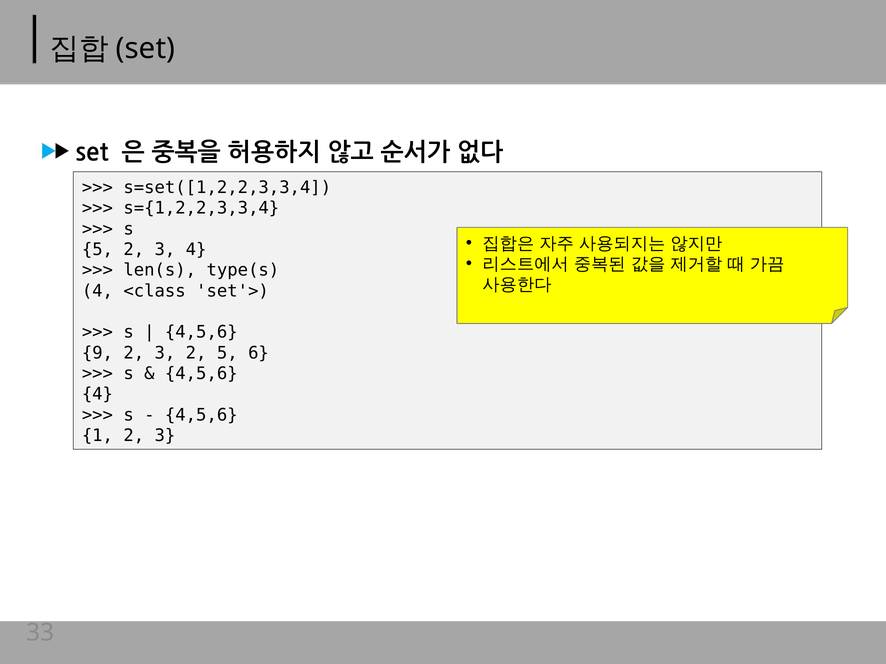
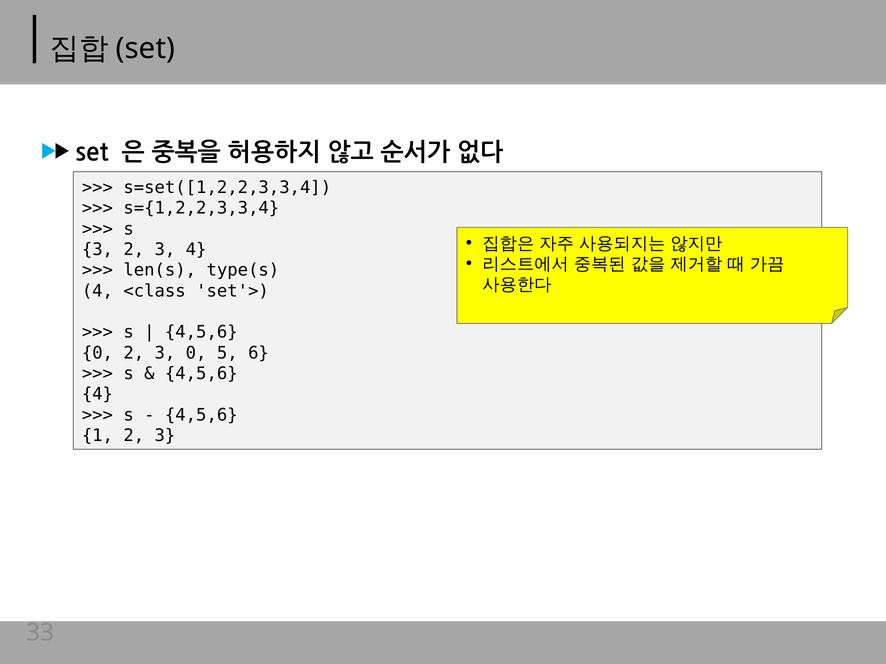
5: 5 -> 3 (97, 250)
9: 9 -> 0 (97, 353)
3 2: 2 -> 0 (196, 353)
